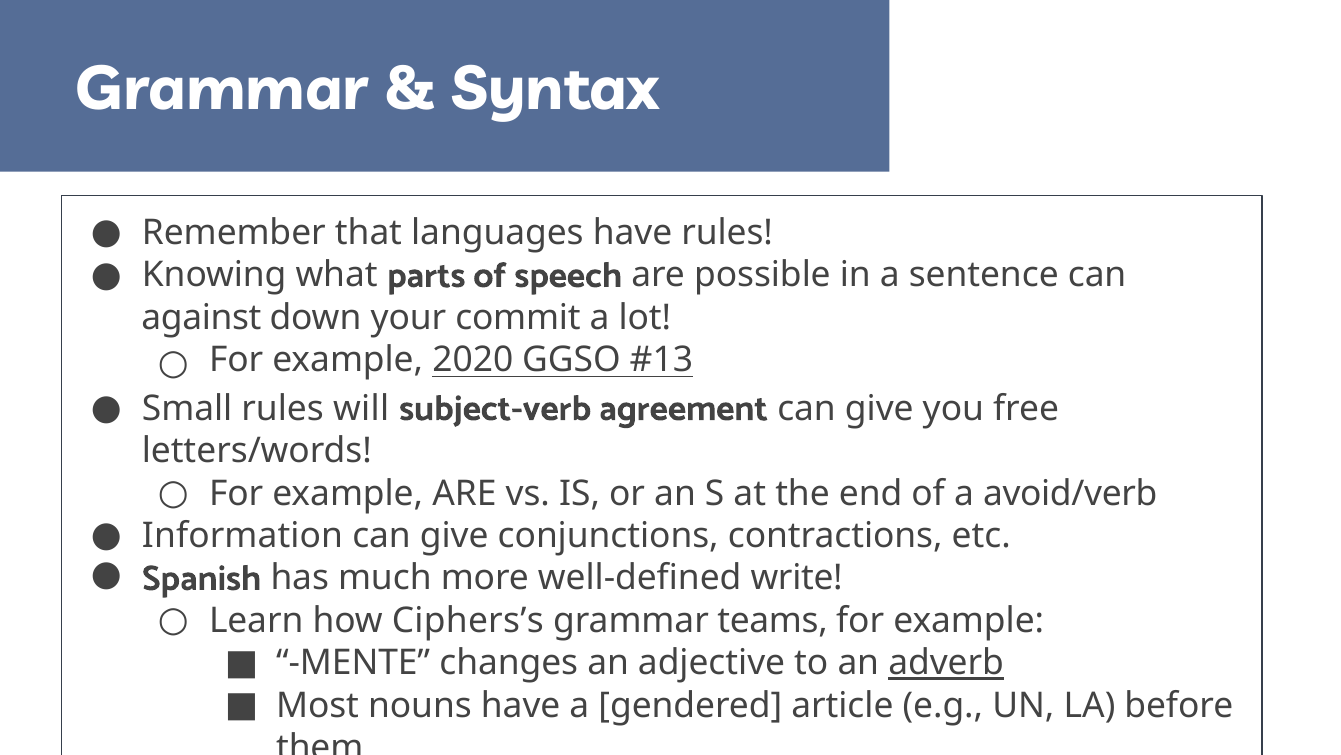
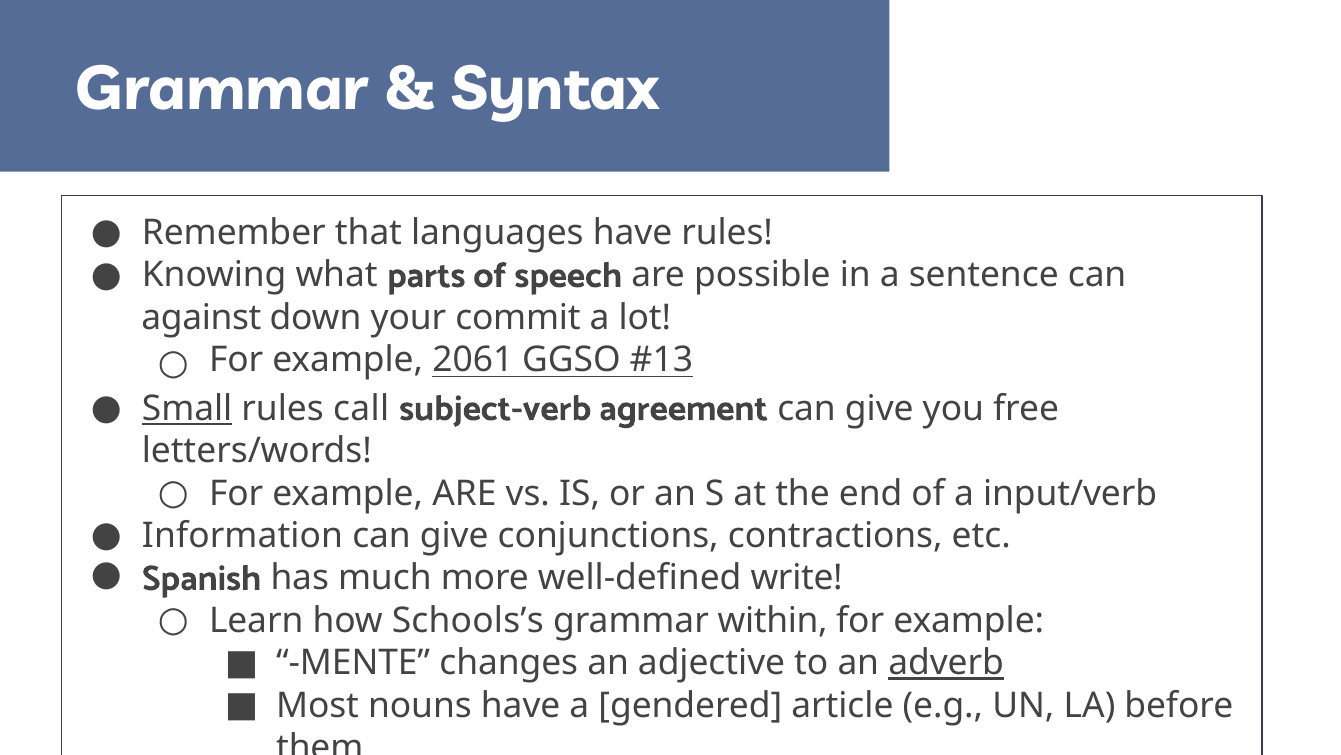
2020: 2020 -> 2061 (473, 360)
Small underline: none -> present (187, 408)
will: will -> call (361, 408)
avoid/verb: avoid/verb -> input/verb (1070, 493)
Ciphers’s: Ciphers’s -> Schools’s (468, 620)
teams: teams -> within (773, 620)
